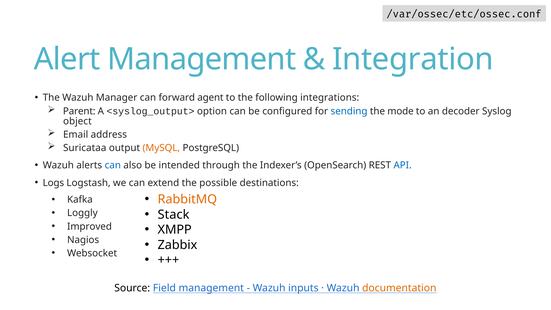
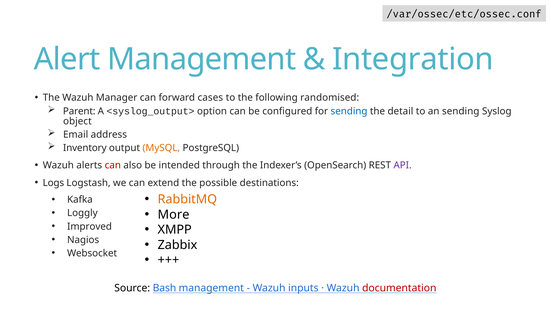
agent: agent -> cases (210, 98)
integrations: integrations -> randomised (330, 98)
mode: mode -> detail (400, 111)
an decoder: decoder -> sending (461, 111)
Suricataa: Suricataa -> Inventory (85, 148)
can colour: blue -> red (113, 165)
API colour: blue -> purple (403, 165)
Stack: Stack -> More (174, 215)
Field: Field -> Bash (164, 288)
documentation colour: orange -> red (399, 288)
